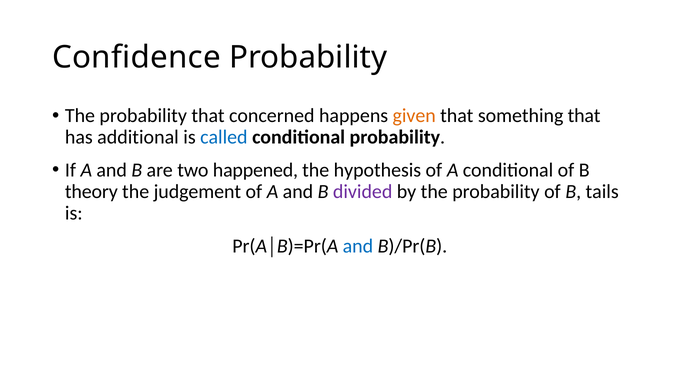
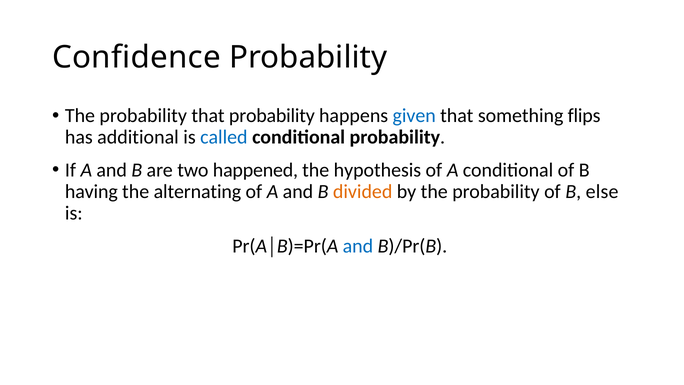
that concerned: concerned -> probability (272, 116)
given colour: orange -> blue (414, 116)
something that: that -> flips (584, 116)
theory: theory -> having (91, 192)
judgement: judgement -> alternating (197, 192)
divided colour: purple -> orange (363, 192)
tails: tails -> else (602, 192)
